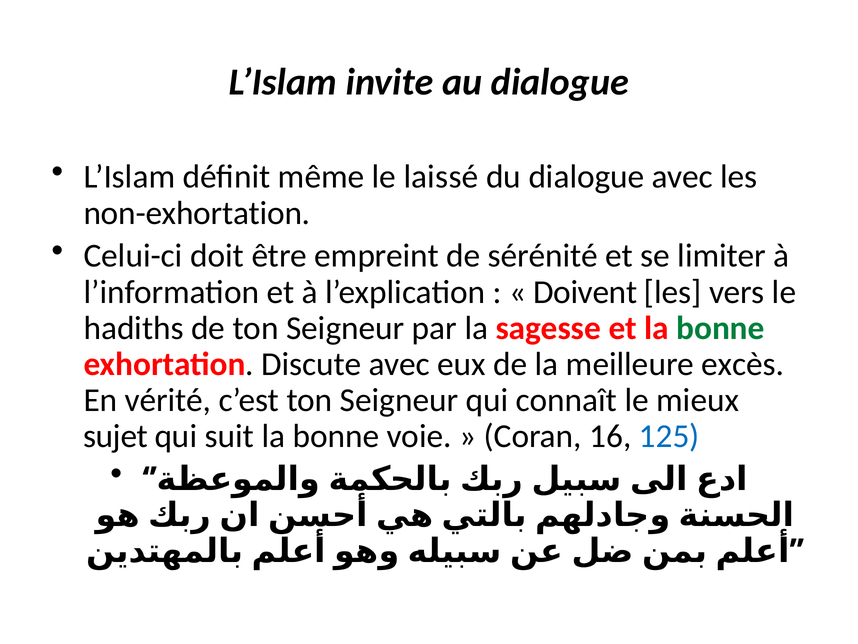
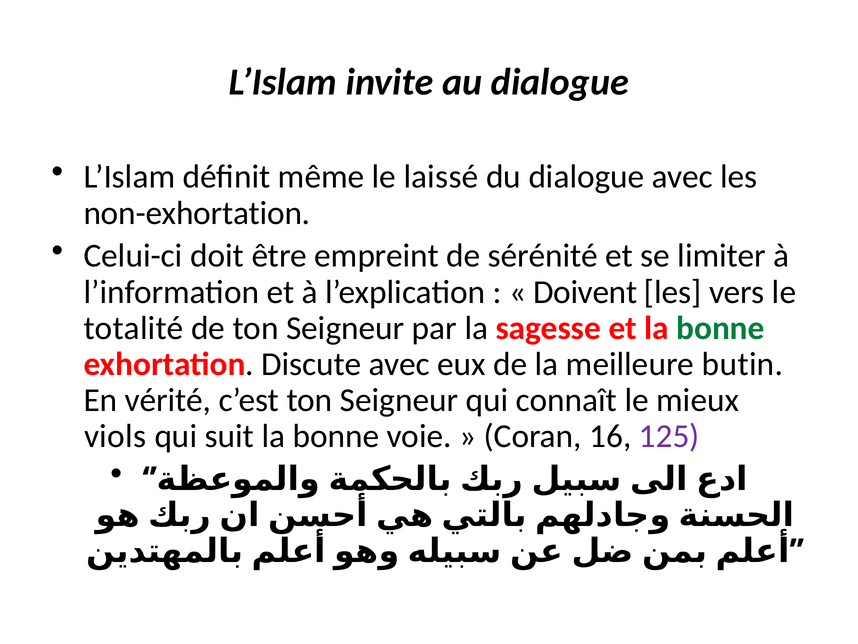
hadiths: hadiths -> totalité (134, 328)
excès: excès -> butin (743, 364)
sujet: sujet -> viols (115, 436)
125 colour: blue -> purple (669, 436)
